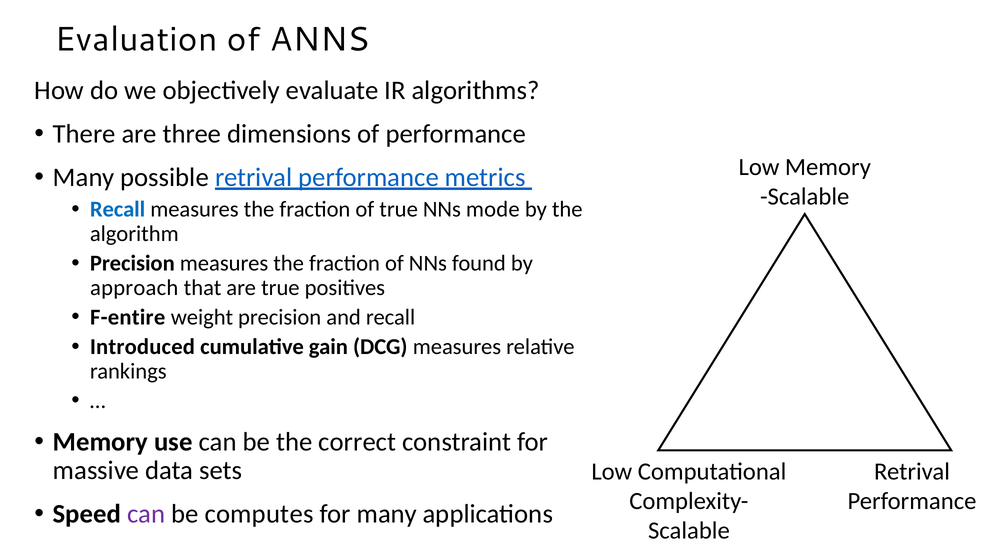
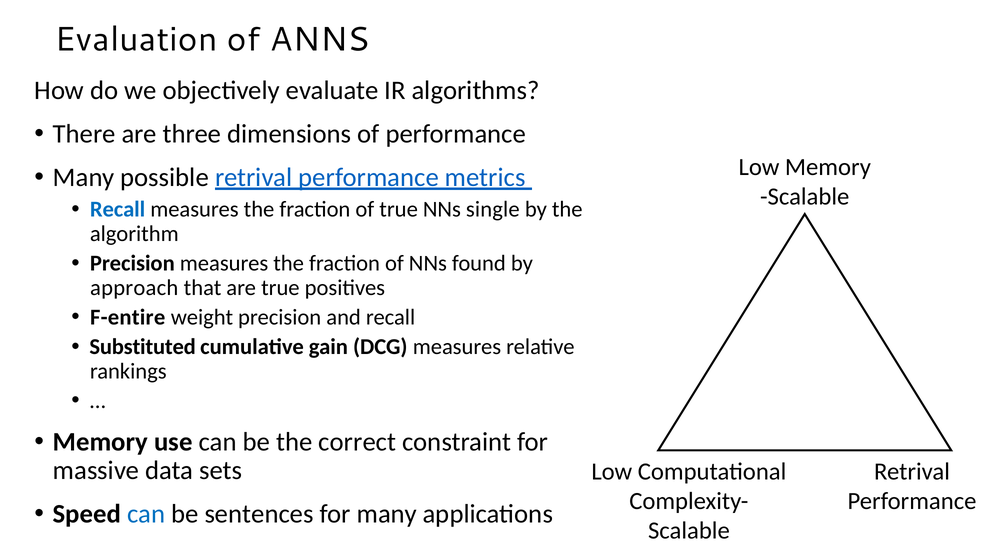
mode: mode -> single (493, 209)
Introduced: Introduced -> Substituted (143, 347)
can colour: purple -> blue (146, 514)
computes: computes -> sentences (259, 514)
